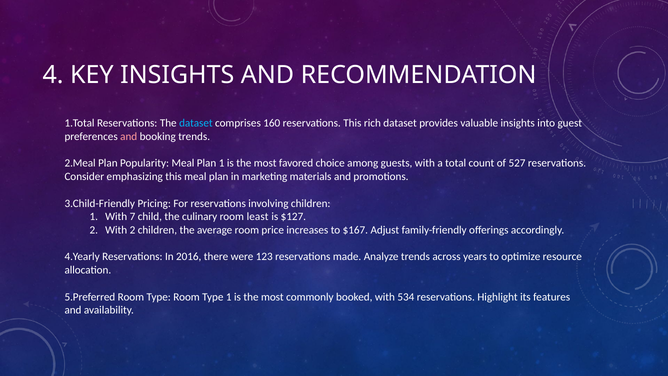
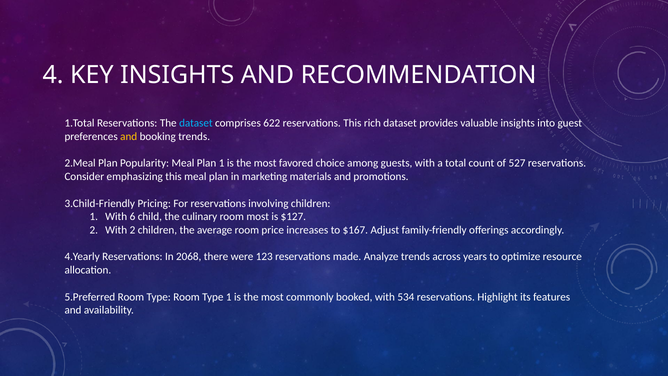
160: 160 -> 622 (272, 123)
and colour: pink -> yellow (129, 136)
7: 7 -> 6 (132, 217)
room least: least -> most (258, 217)
2016: 2016 -> 2068 (189, 257)
